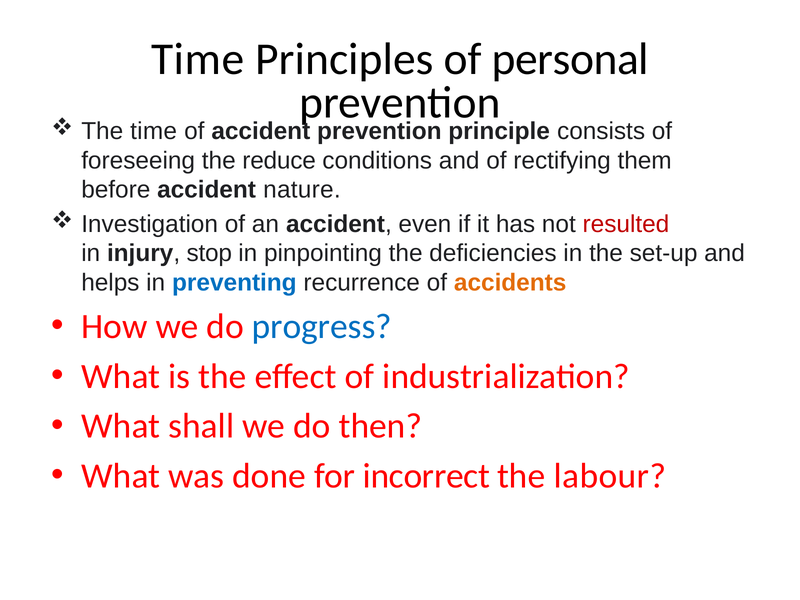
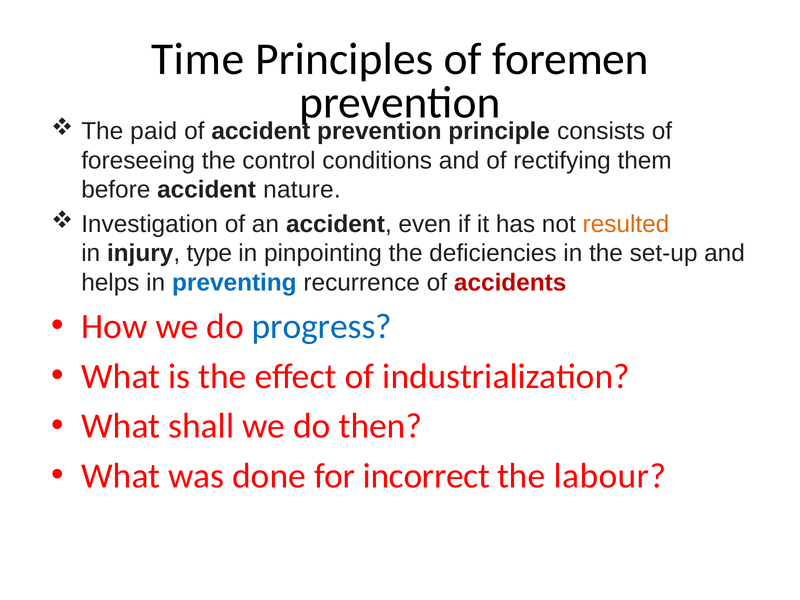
personal: personal -> foremen (570, 59)
The time: time -> paid (154, 131)
reduce: reduce -> control (279, 161)
resulted colour: red -> orange (626, 224)
stop: stop -> type (209, 253)
accidents colour: orange -> red (510, 283)
